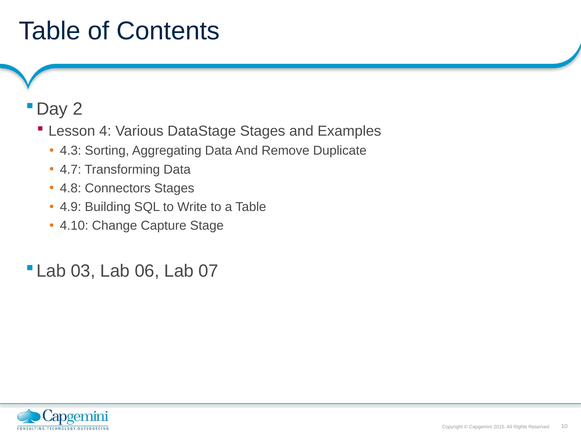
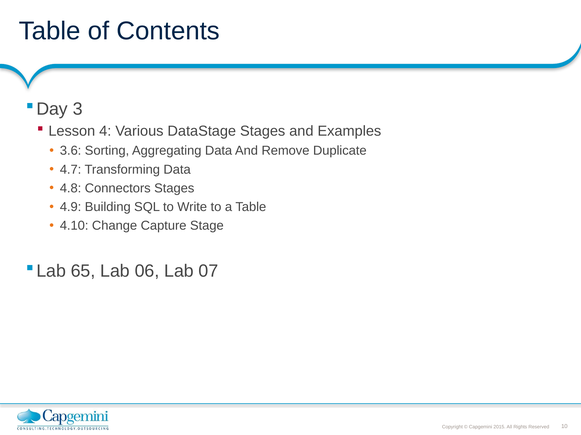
2: 2 -> 3 (78, 109)
4.3: 4.3 -> 3.6 (71, 151)
03: 03 -> 65 (83, 271)
